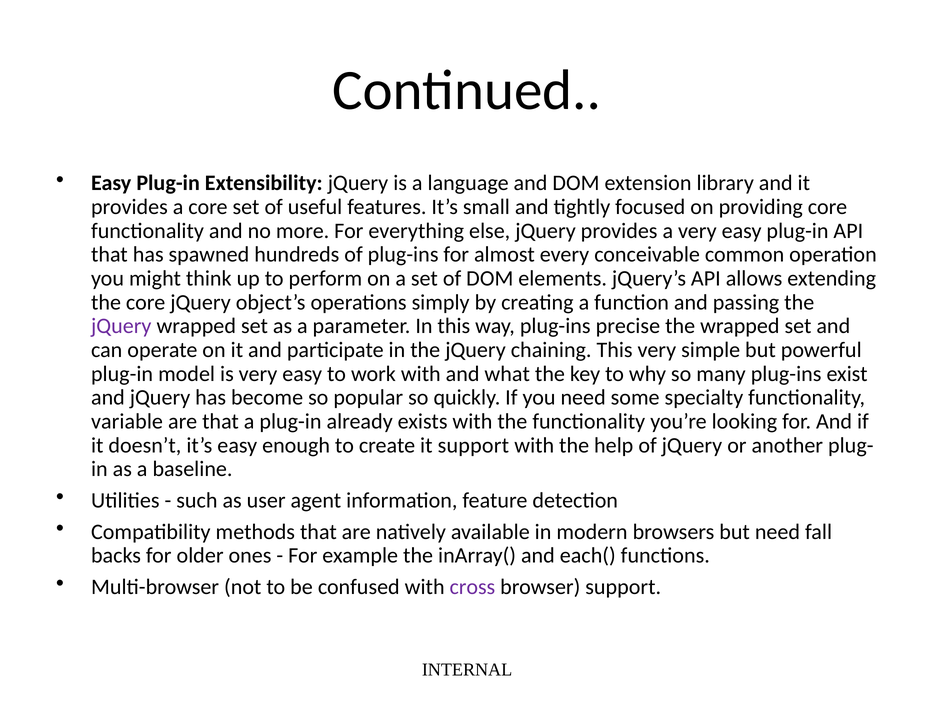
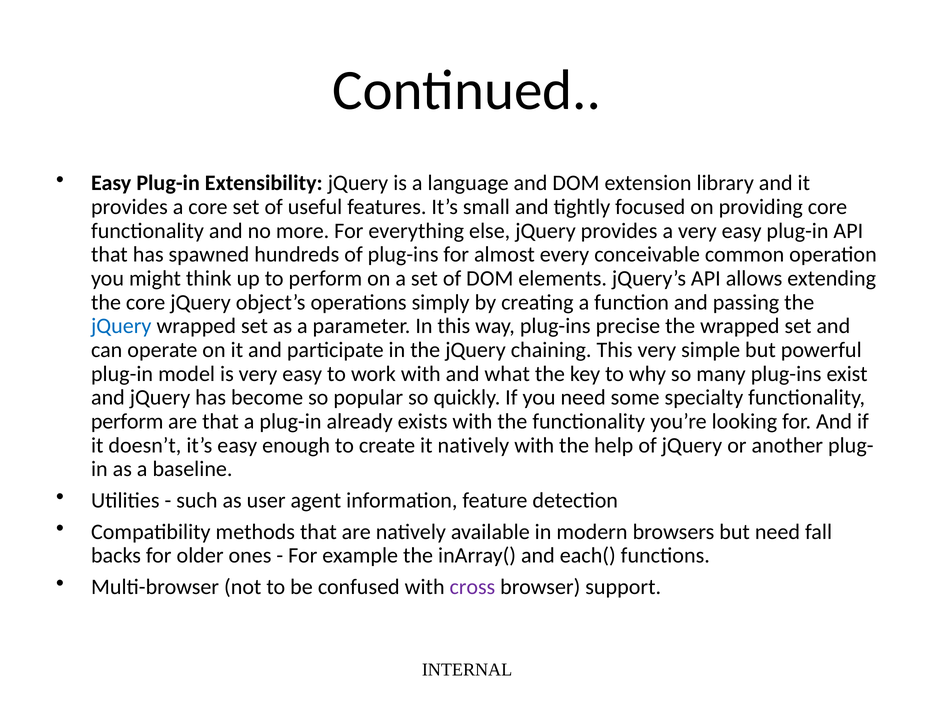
jQuery colour: purple -> blue (121, 326)
variable: variable -> perform (127, 421)
it support: support -> natively (473, 445)
